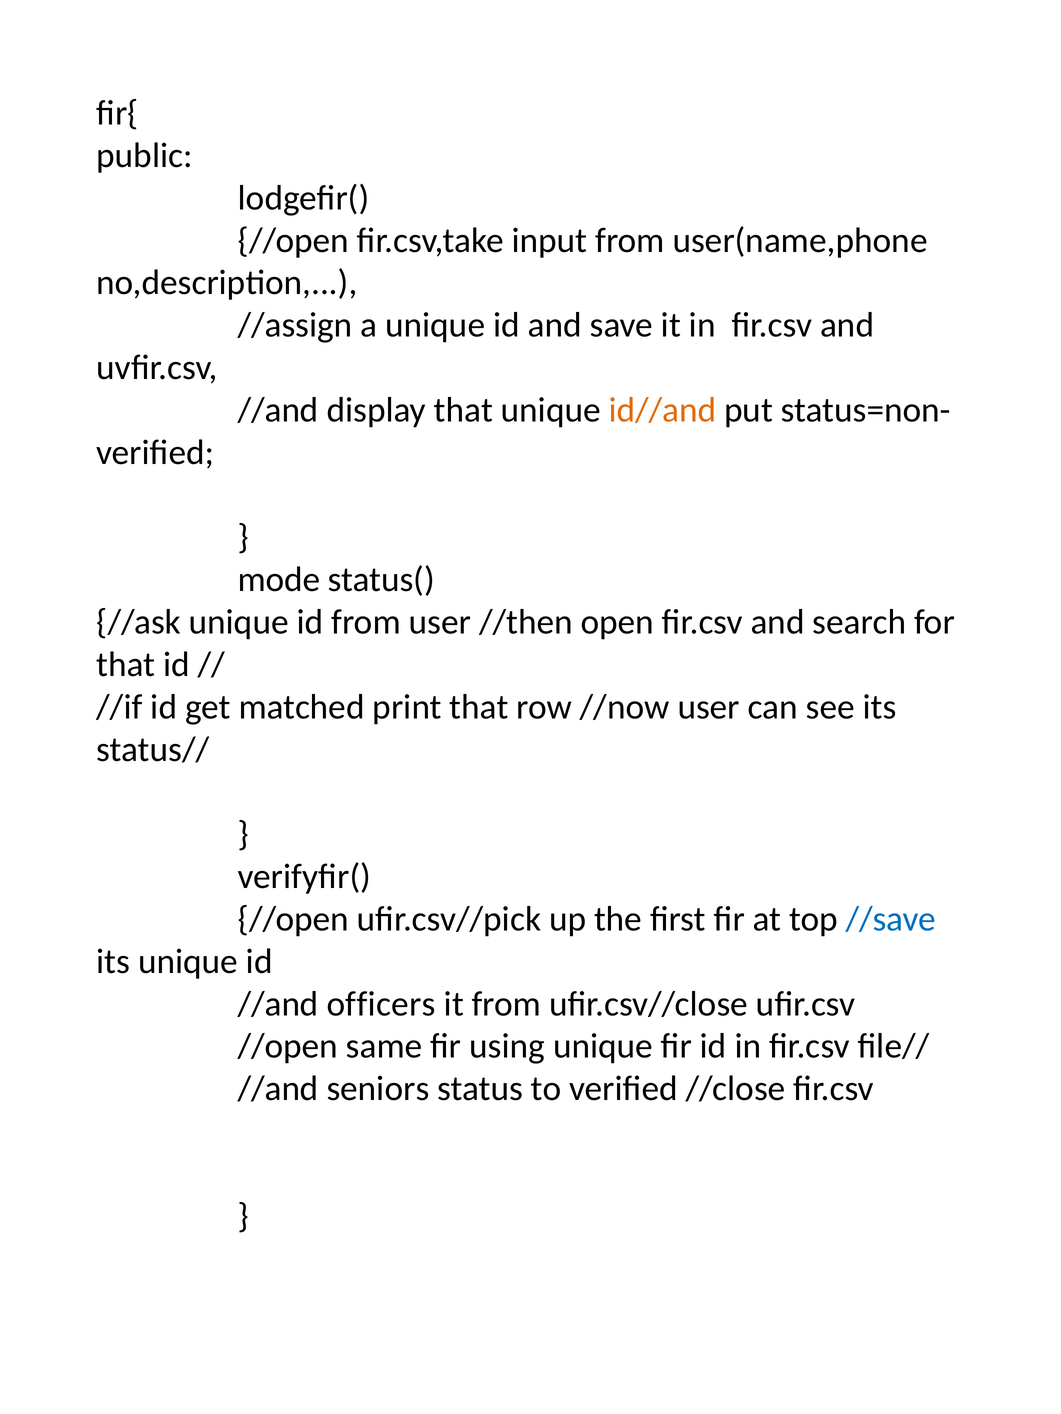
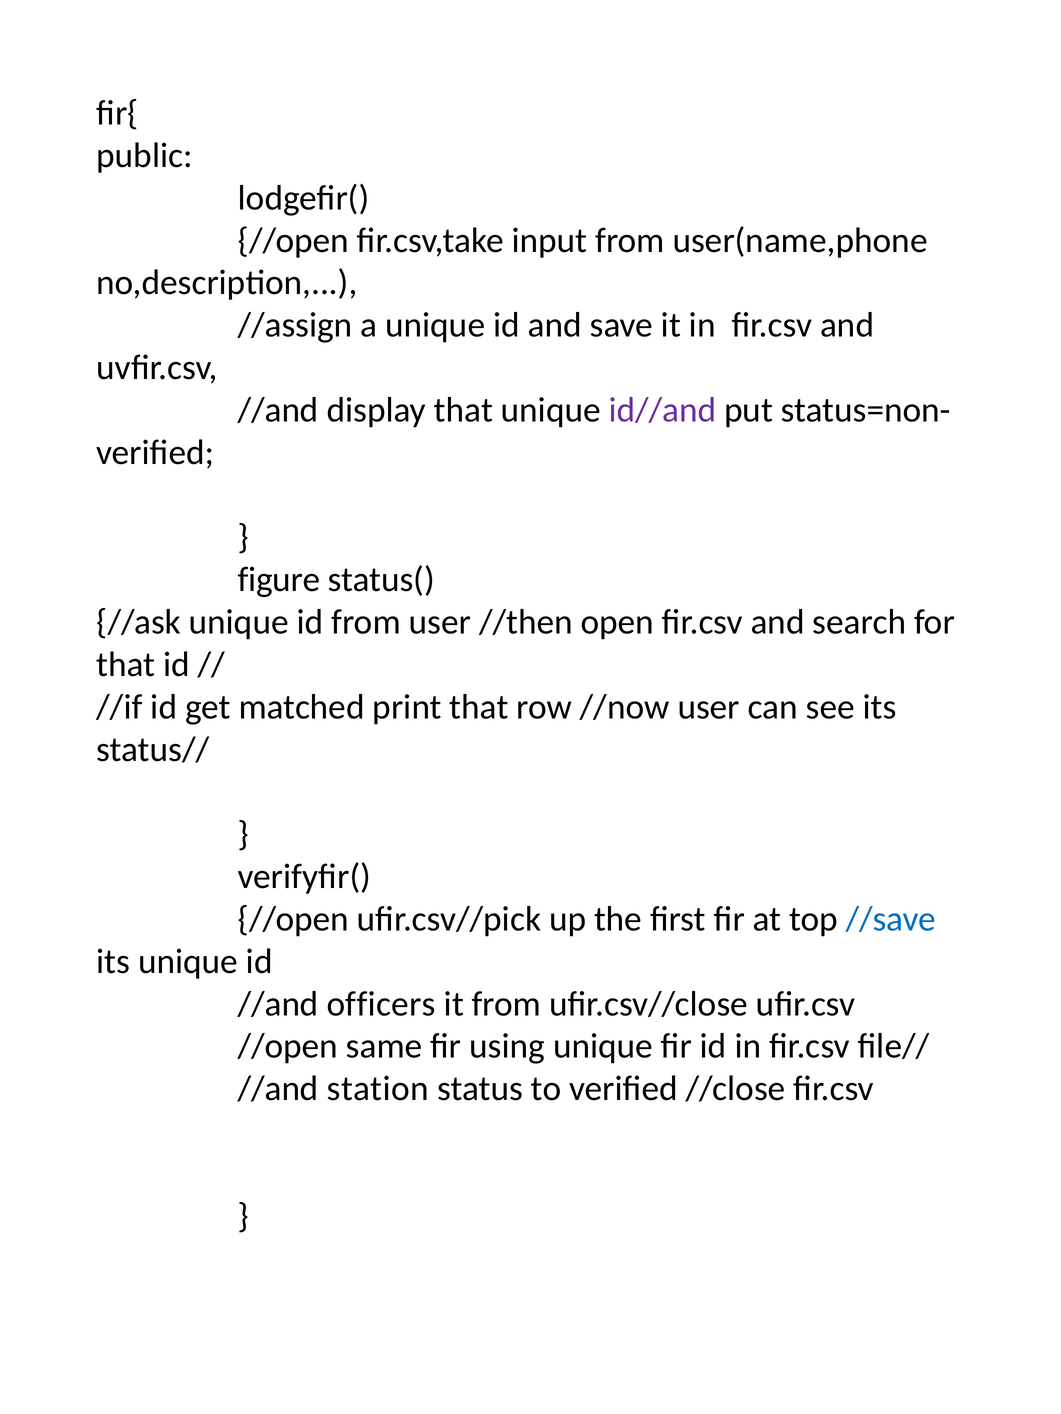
id//and colour: orange -> purple (662, 410)
mode: mode -> figure (279, 580)
seniors: seniors -> station (378, 1089)
